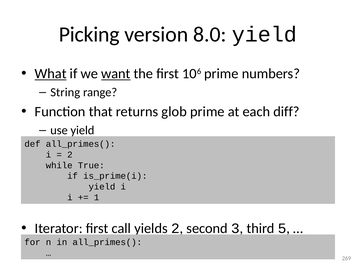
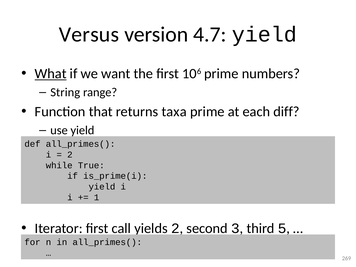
Picking: Picking -> Versus (89, 34)
8.0: 8.0 -> 4.7 (210, 34)
want underline: present -> none (116, 74)
glob: glob -> taxa (174, 112)
